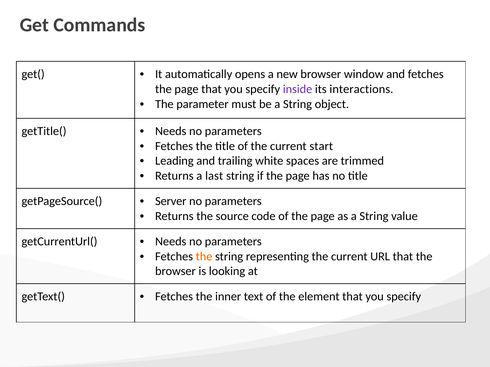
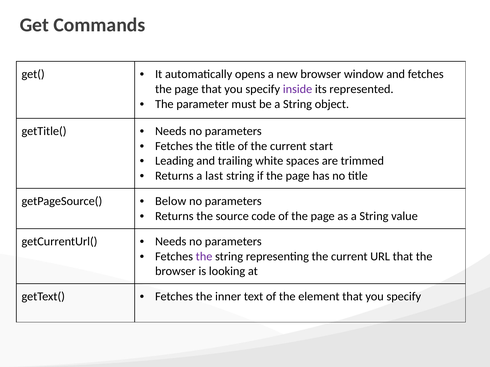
interactions: interactions -> represented (361, 89)
Server: Server -> Below (171, 201)
the colour: orange -> purple (204, 257)
